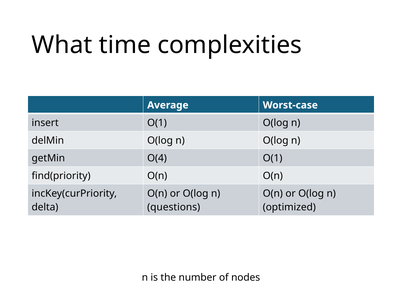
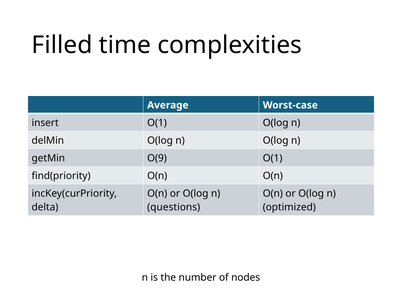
What: What -> Filled (62, 45)
O(4: O(4 -> O(9 (157, 158)
